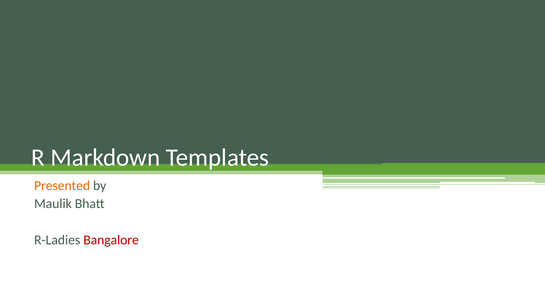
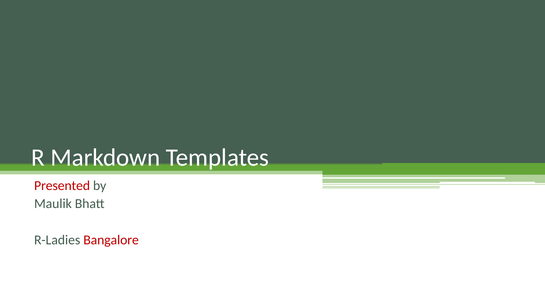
Presented colour: orange -> red (62, 185)
